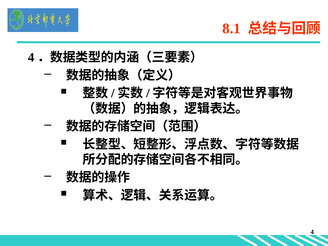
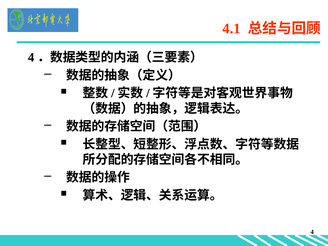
8.1: 8.1 -> 4.1 (232, 28)
